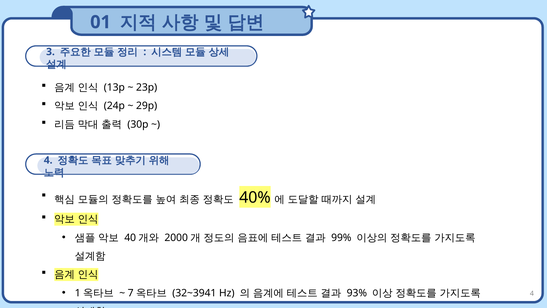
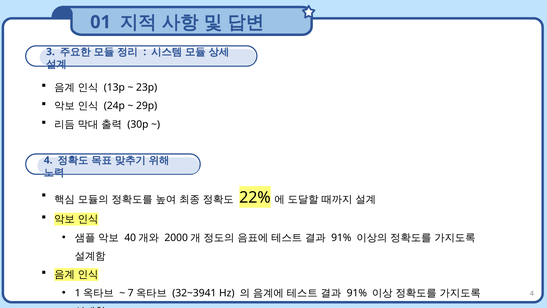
40%: 40% -> 22% (255, 197)
99%: 99% -> 91% (341, 237)
93%: 93% -> 91% (357, 293)
